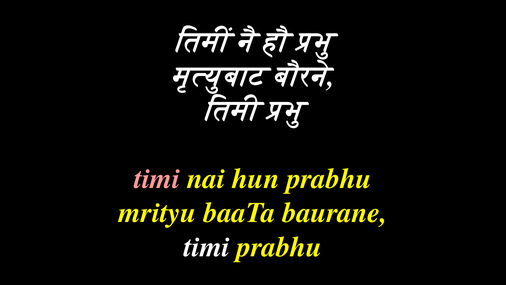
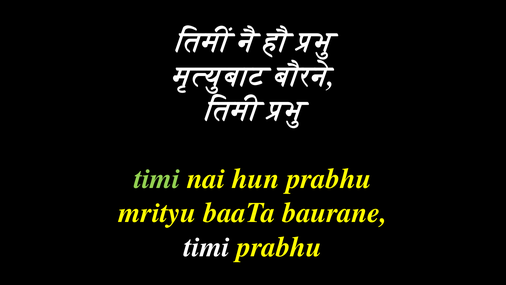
timi colour: pink -> light green (157, 178)
